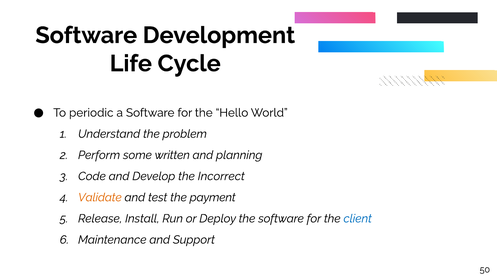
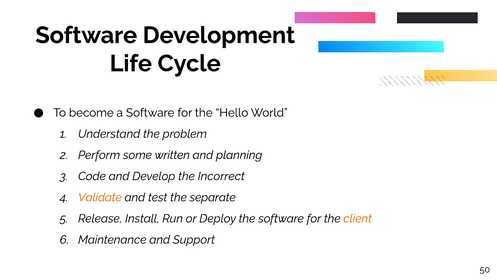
periodic: periodic -> become (91, 113)
payment: payment -> separate (213, 197)
client colour: blue -> orange (358, 218)
